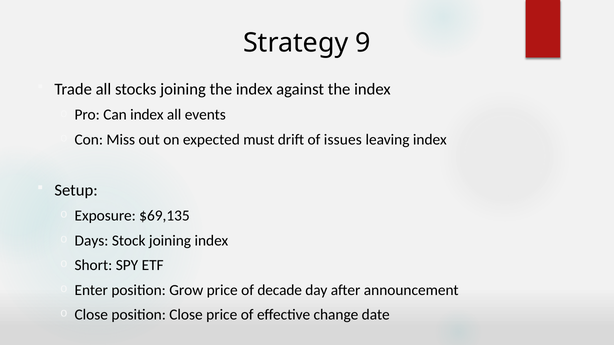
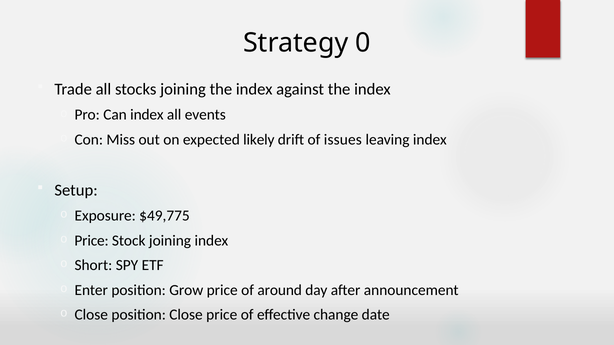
9: 9 -> 0 (363, 43)
must: must -> likely (259, 140)
$69,135: $69,135 -> $49,775 (164, 216)
Days: Days -> Price (92, 241)
decade: decade -> around (280, 290)
